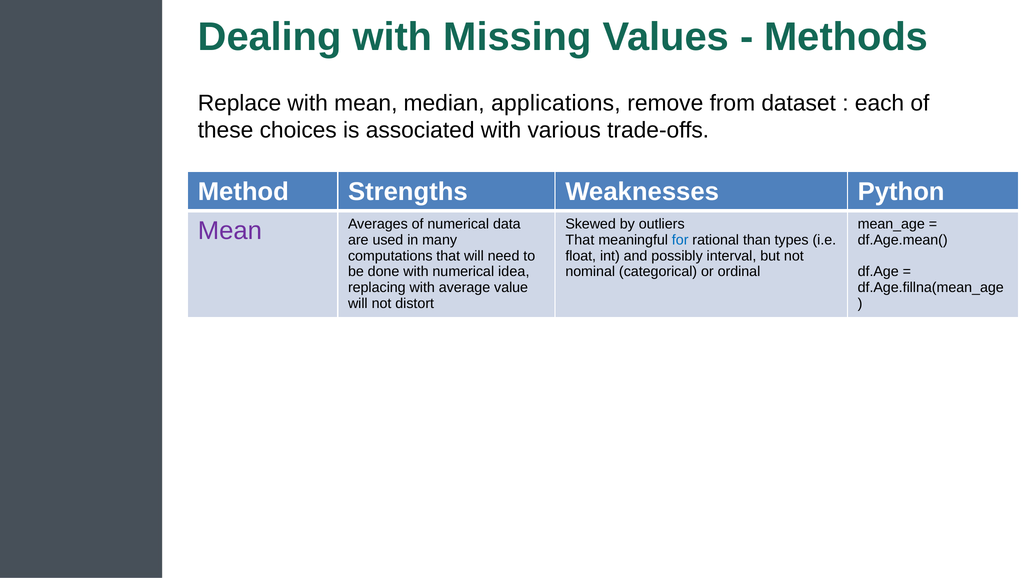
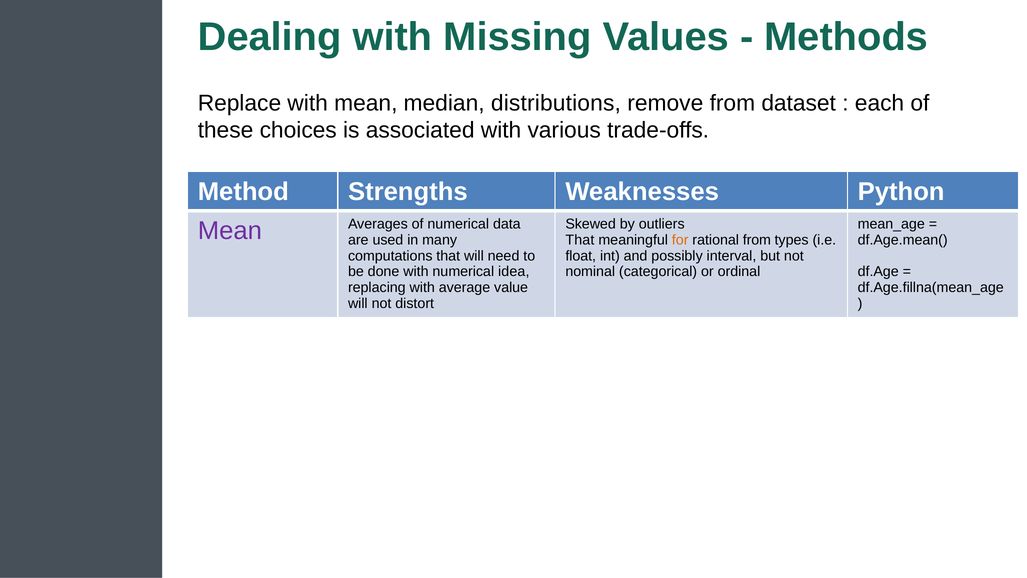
applications: applications -> distributions (556, 103)
for colour: blue -> orange (680, 240)
rational than: than -> from (757, 240)
